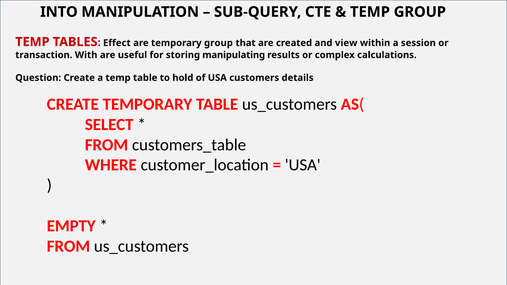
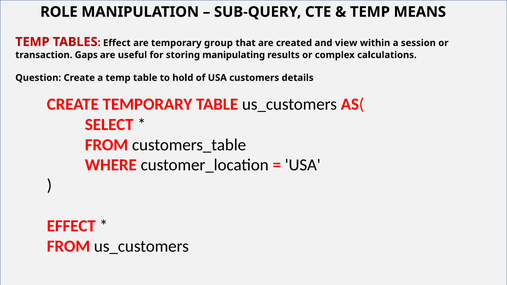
INTO: INTO -> ROLE (59, 12)
TEMP GROUP: GROUP -> MEANS (420, 12)
With: With -> Gaps (86, 55)
EMPTY: EMPTY -> EFFECT (71, 226)
